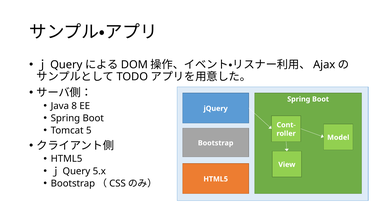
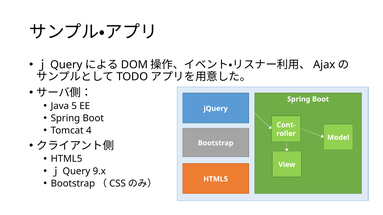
8: 8 -> 5 (74, 106)
5: 5 -> 4 (89, 131)
5.x: 5.x -> 9.x (99, 171)
